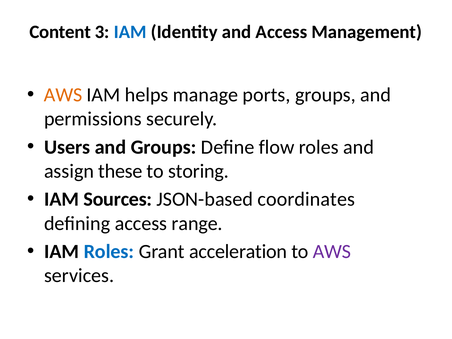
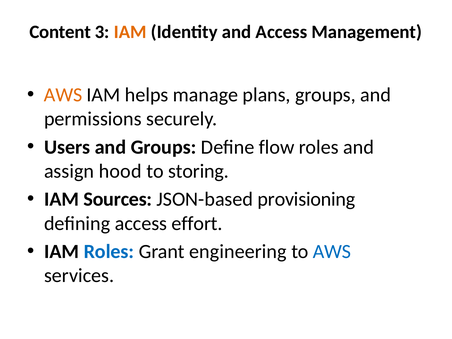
IAM colour: blue -> orange (130, 32)
ports: ports -> plans (267, 95)
these: these -> hood (120, 171)
coordinates: coordinates -> provisioning (306, 199)
range: range -> effort (197, 223)
acceleration: acceleration -> engineering (238, 252)
AWS colour: purple -> blue (332, 252)
